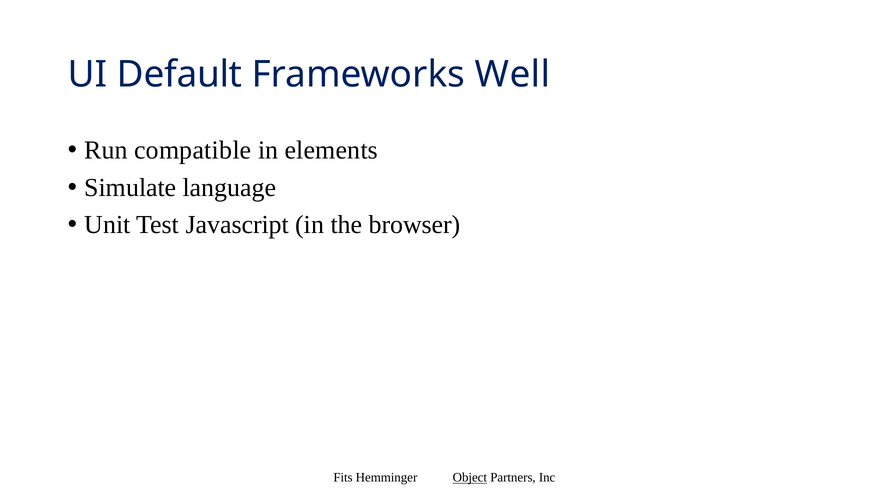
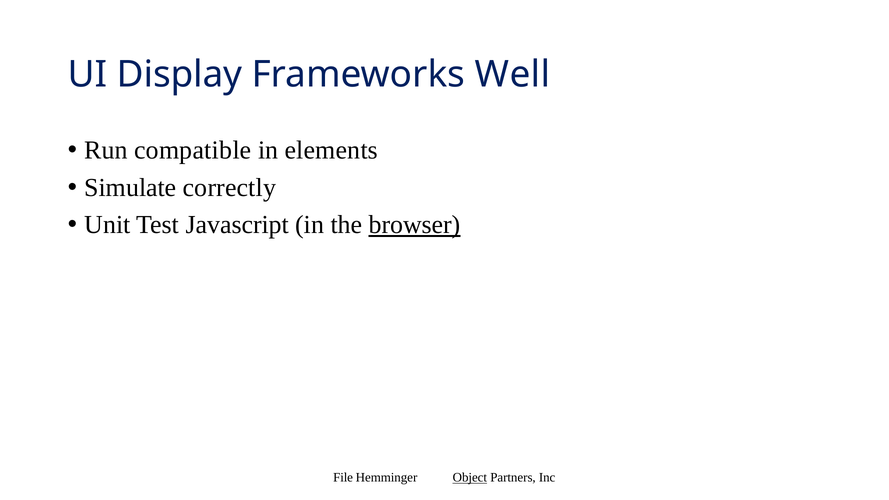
Default: Default -> Display (180, 75)
language: language -> correctly (229, 188)
browser underline: none -> present (415, 225)
Fits: Fits -> File (343, 478)
